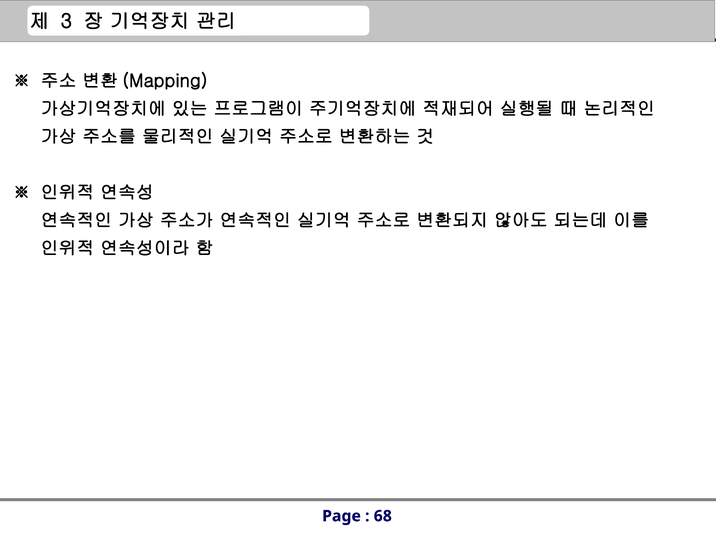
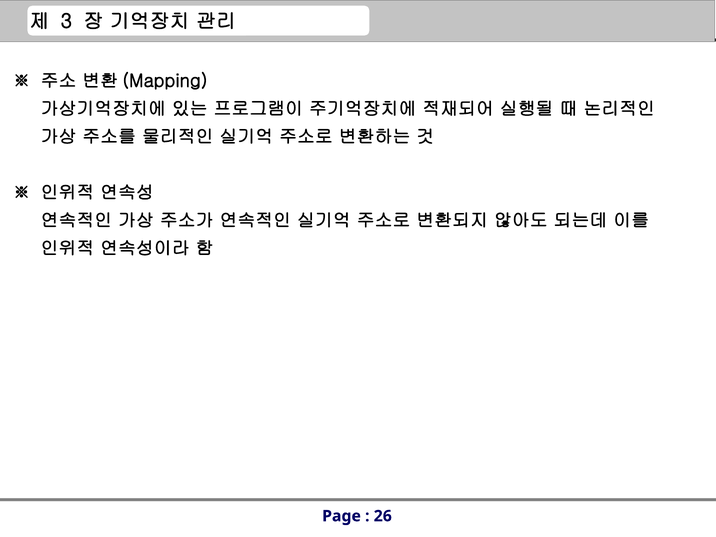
68: 68 -> 26 (383, 516)
